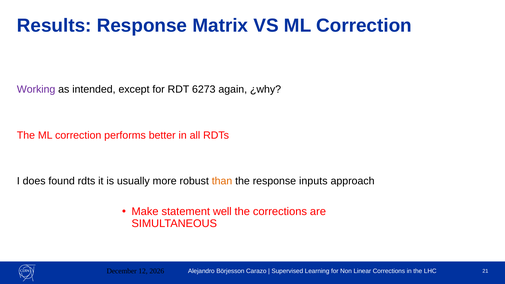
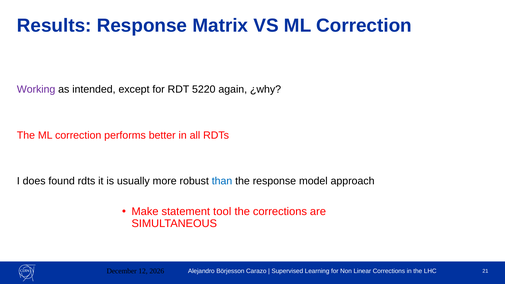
6273: 6273 -> 5220 (204, 89)
than colour: orange -> blue (222, 181)
inputs: inputs -> model (313, 181)
well: well -> tool (222, 212)
